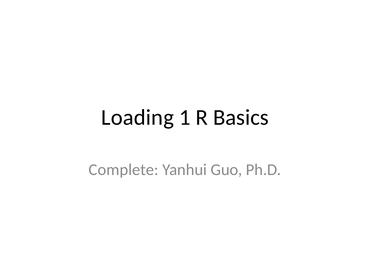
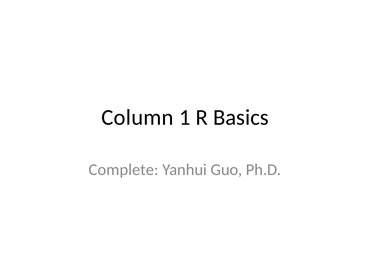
Loading: Loading -> Column (137, 118)
